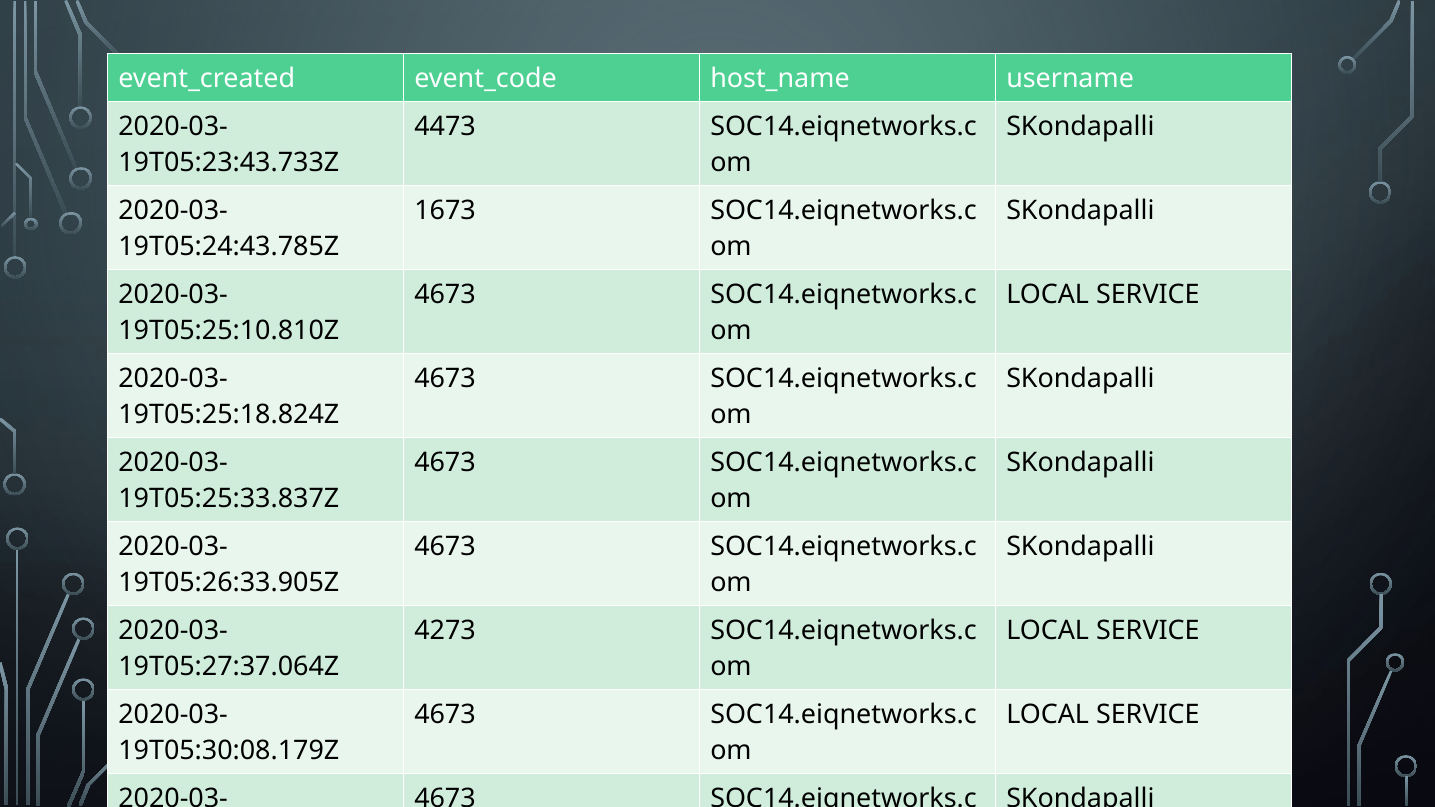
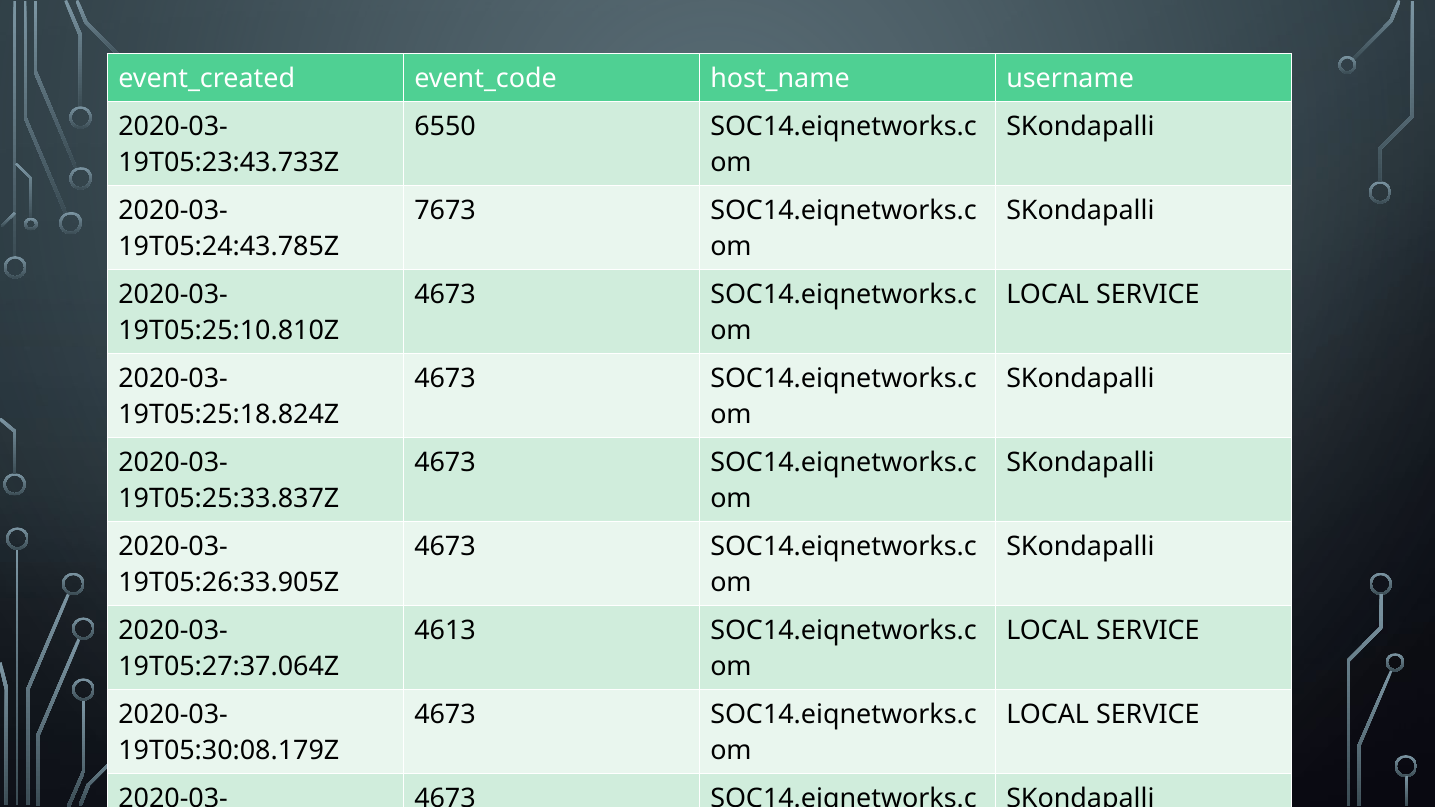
4473: 4473 -> 6550 (445, 126)
1673: 1673 -> 7673 (445, 210)
4273: 4273 -> 4613 (445, 631)
